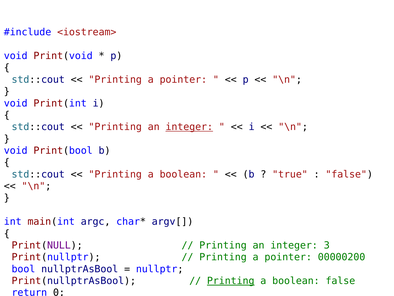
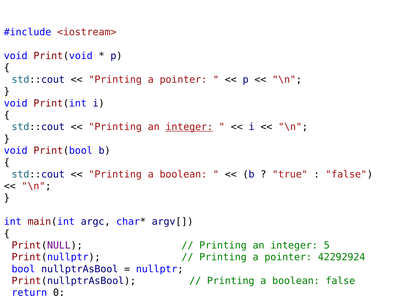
3: 3 -> 5 (327, 245)
00000200: 00000200 -> 42292924 (342, 257)
Printing underline: present -> none (231, 280)
